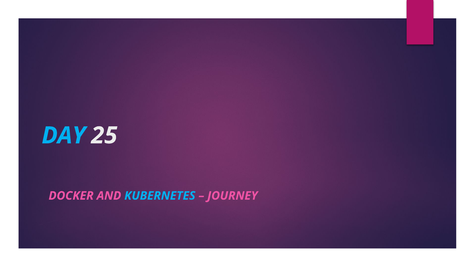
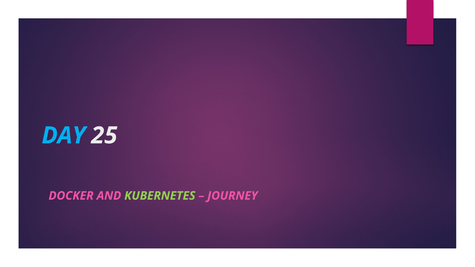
KUBERNETES colour: light blue -> light green (160, 196)
